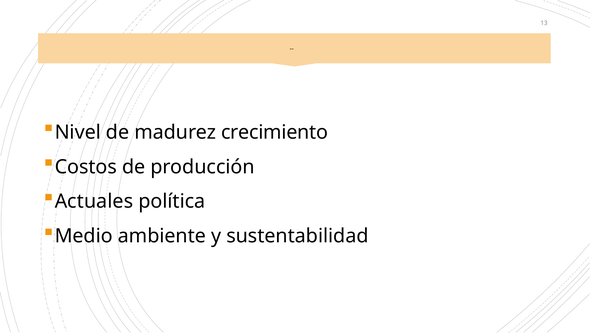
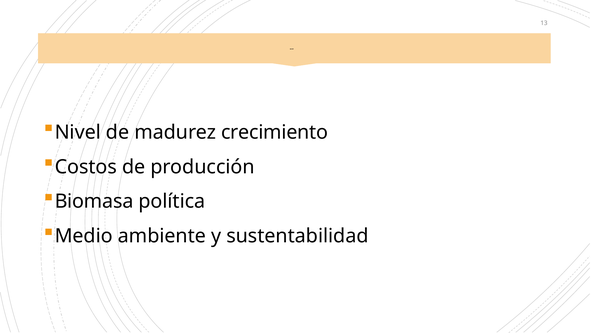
Actuales: Actuales -> Biomasa (94, 201)
